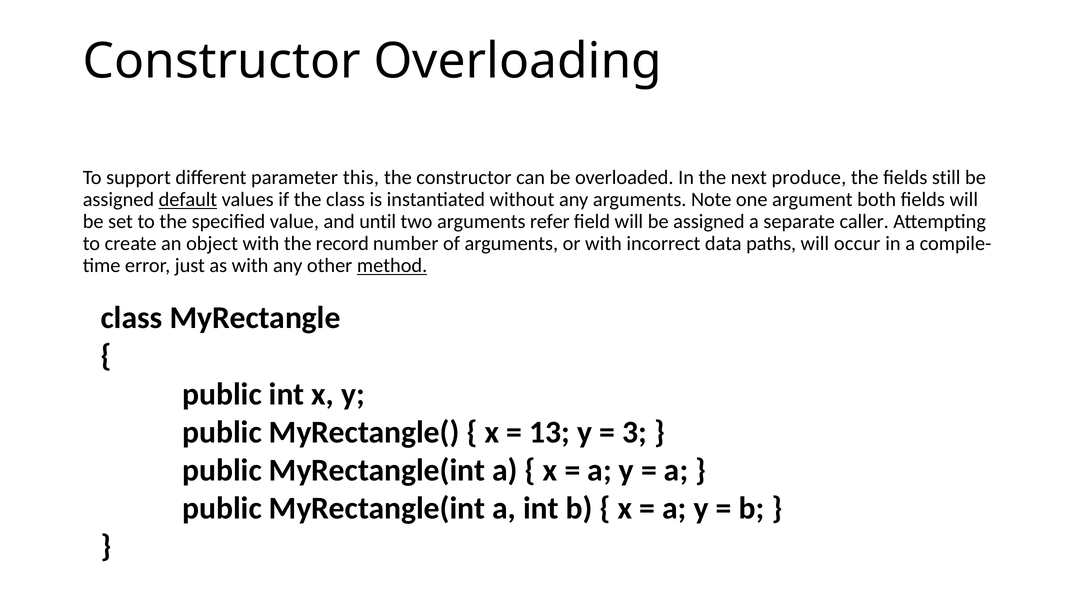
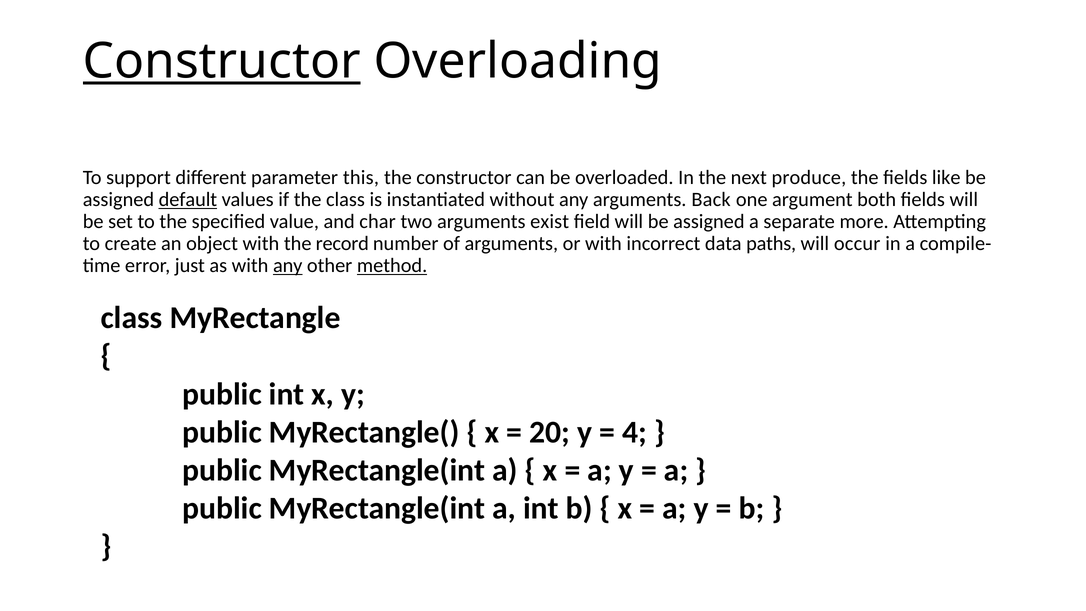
Constructor underline: none -> present (222, 61)
still: still -> like (946, 178)
Note: Note -> Back (711, 200)
until: until -> char (378, 222)
refer: refer -> exist (550, 222)
caller: caller -> more (864, 222)
any underline: none -> present (288, 266)
13: 13 -> 20 (550, 432)
3: 3 -> 4 (635, 432)
